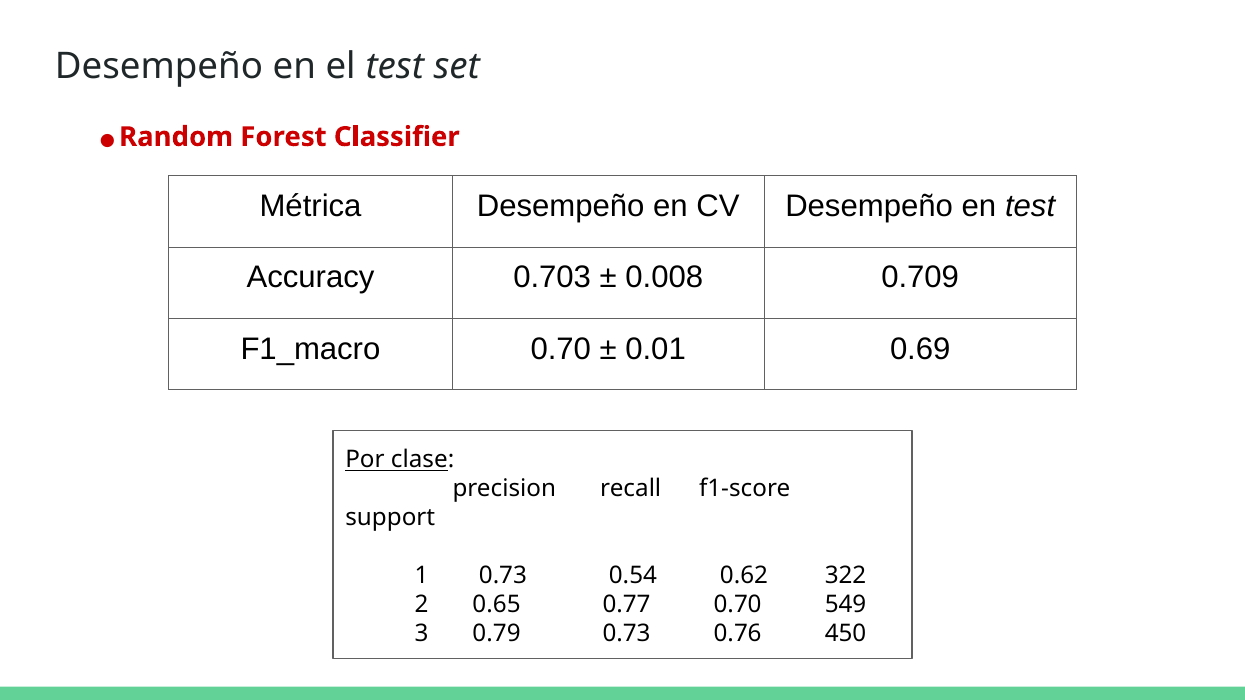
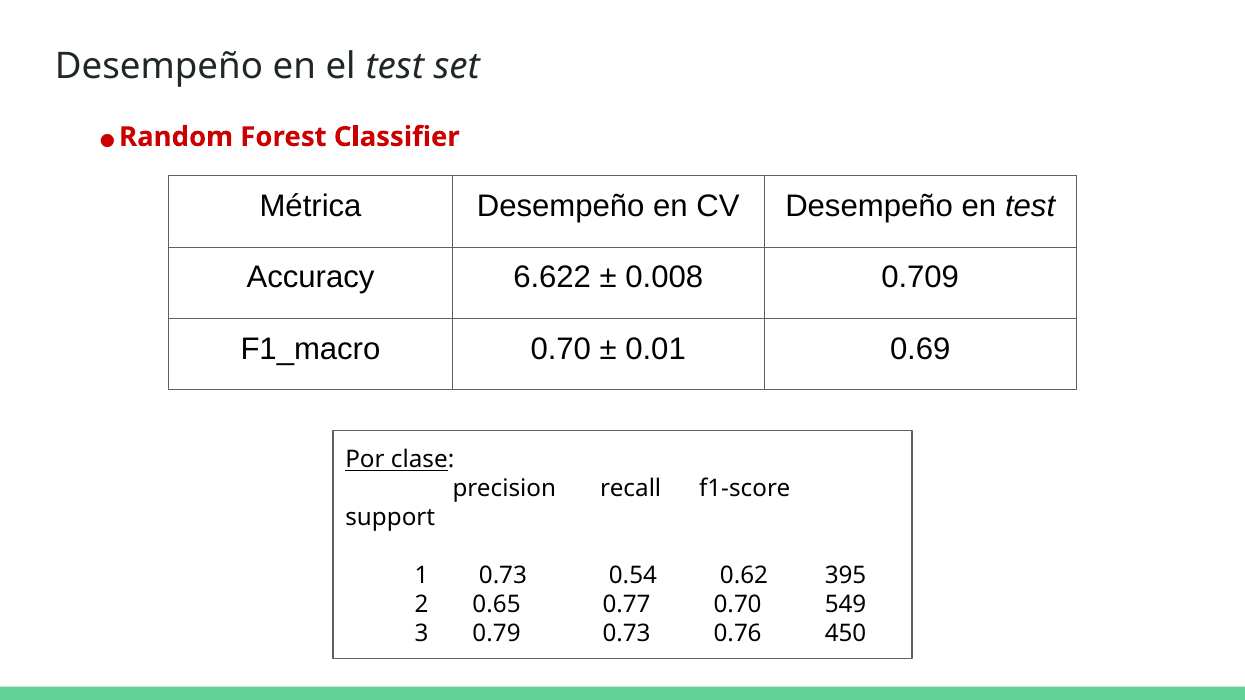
0.703: 0.703 -> 6.622 (552, 278)
322: 322 -> 395 (845, 576)
